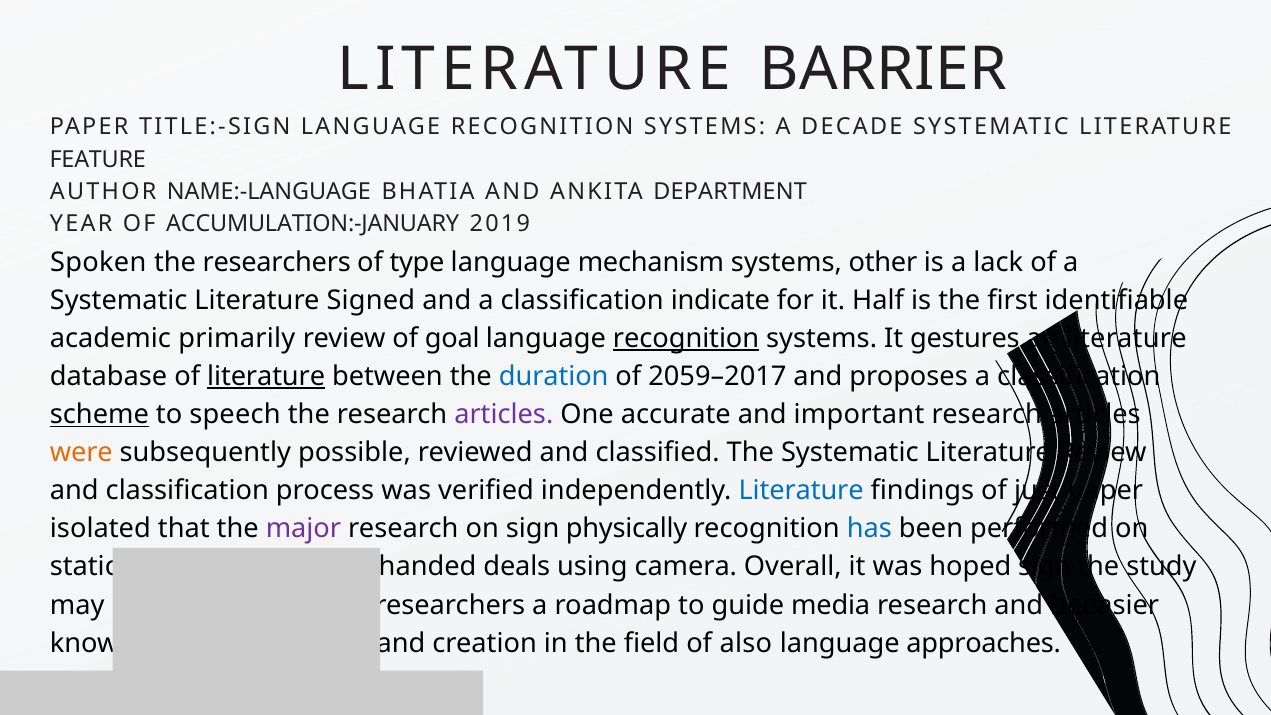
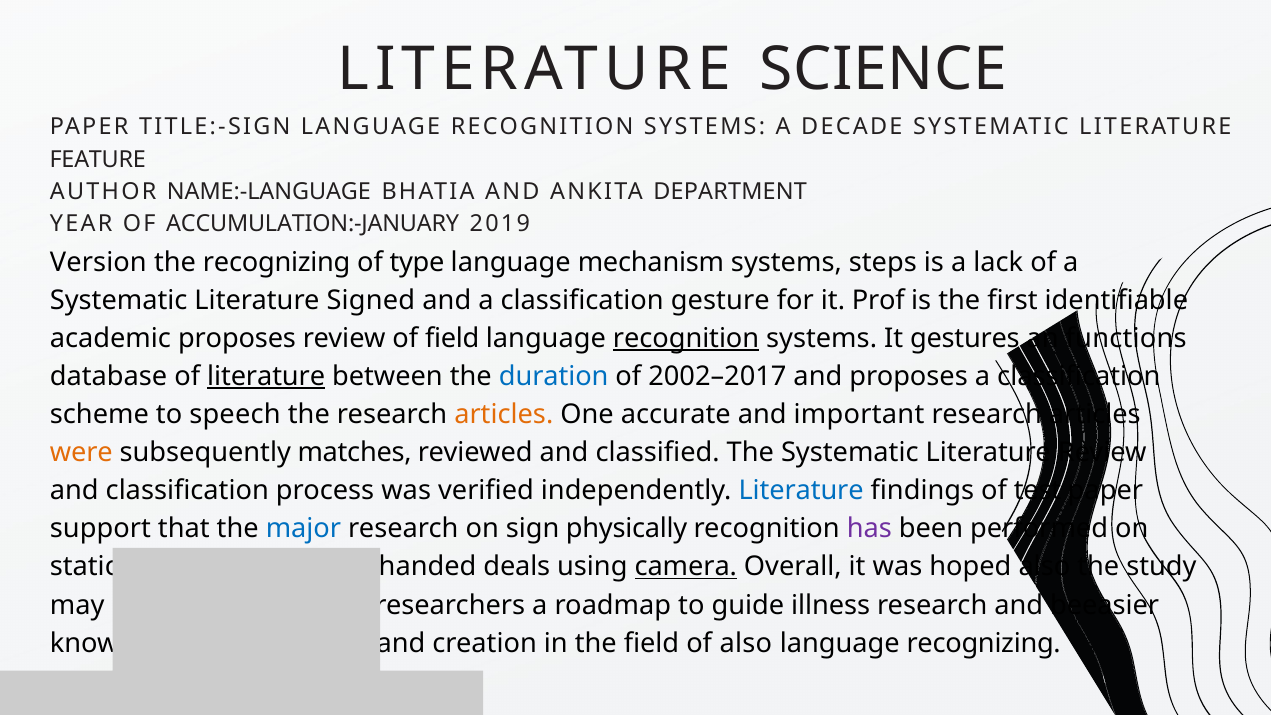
BARRIER: BARRIER -> SCIENCE (883, 70)
Spoken: Spoken -> Version (98, 262)
the researchers: researchers -> recognizing (277, 262)
other: other -> steps (883, 262)
indicate: indicate -> gesture (720, 300)
Half: Half -> Prof (878, 300)
academic primarily: primarily -> proposes (237, 338)
of goal: goal -> field (452, 338)
an literature: literature -> functions (1126, 338)
2059–2017: 2059–2017 -> 2002–2017 (717, 377)
scheme underline: present -> none (99, 415)
articles colour: purple -> orange (504, 415)
possible: possible -> matches (355, 453)
just: just -> test (1038, 491)
isolated: isolated -> support (100, 529)
major colour: purple -> blue (303, 529)
has colour: blue -> purple (869, 529)
camera underline: none -> present (686, 567)
hoped sign: sign -> also (1044, 567)
media: media -> illness (831, 605)
language approaches: approaches -> recognizing (984, 643)
